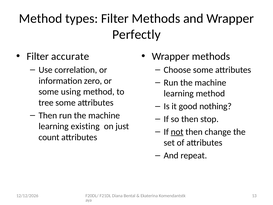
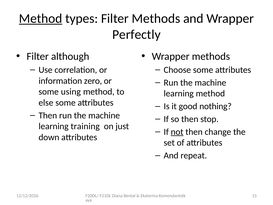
Method underline: none -> present (41, 18)
accurate: accurate -> although (70, 56)
tree: tree -> else (46, 103)
existing: existing -> training (85, 126)
count: count -> down (49, 137)
